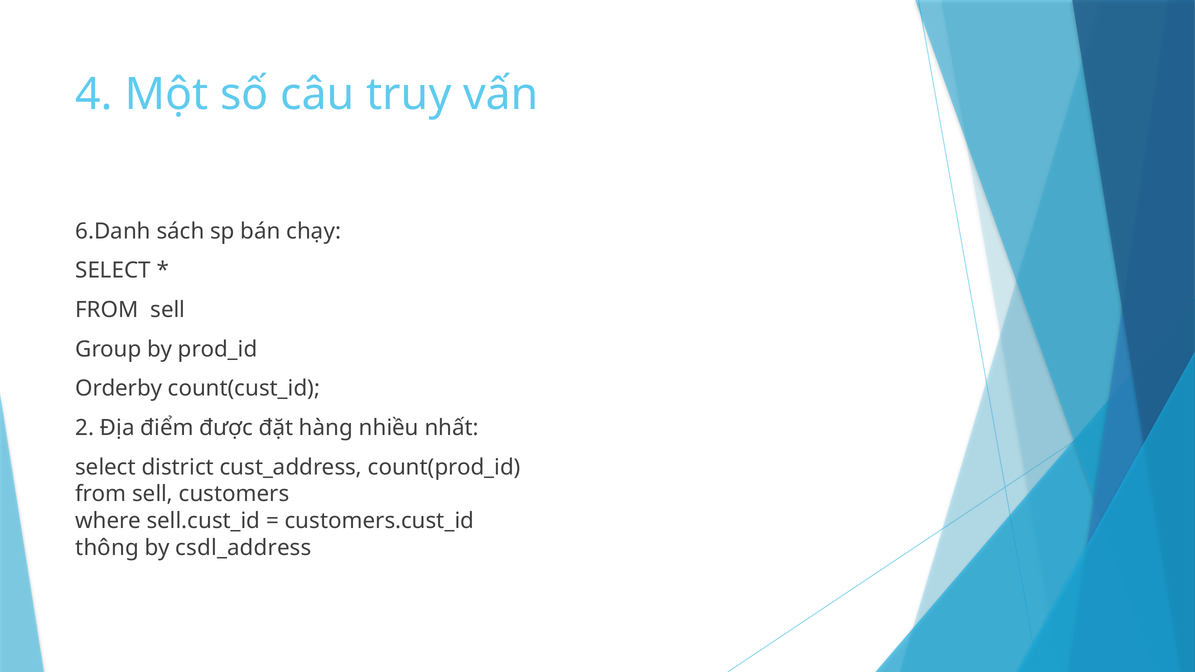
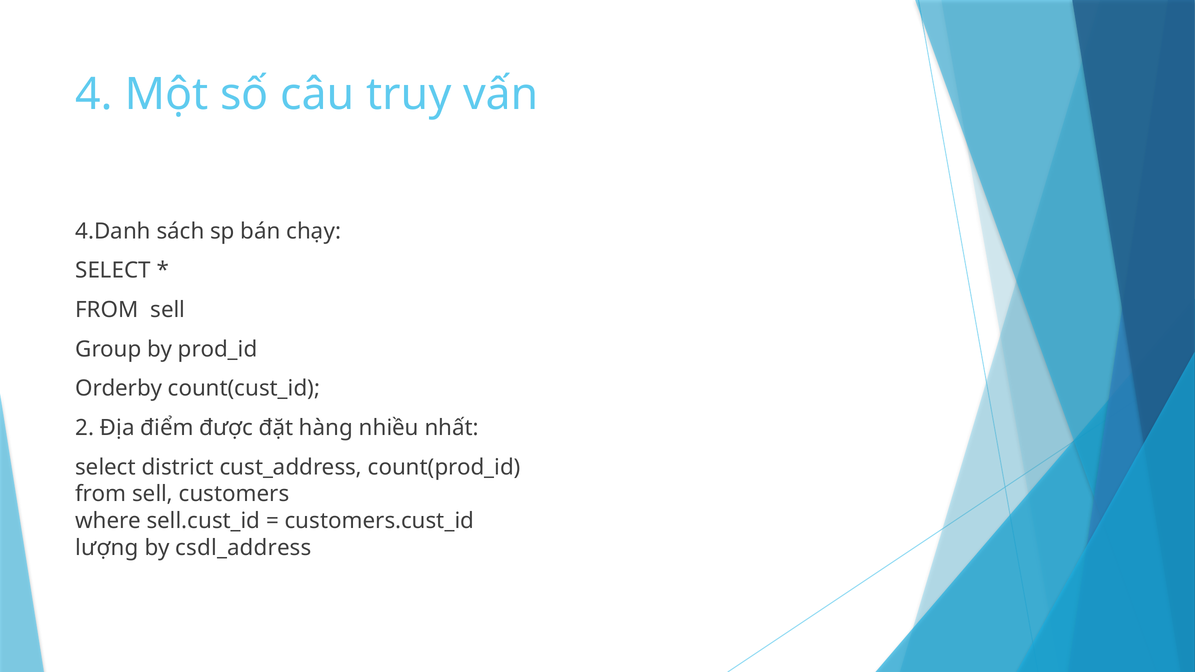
6.Danh: 6.Danh -> 4.Danh (113, 231)
thông: thông -> lượng (107, 548)
